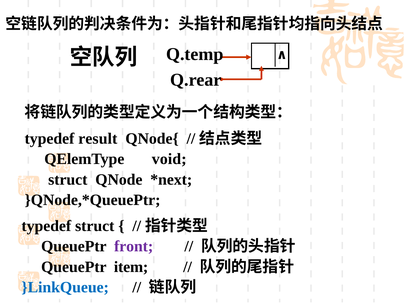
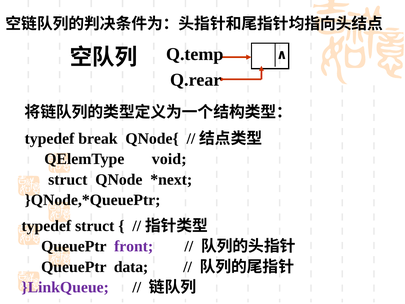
result: result -> break (98, 138)
item: item -> data (131, 267)
}LinkQueue colour: blue -> purple (65, 287)
